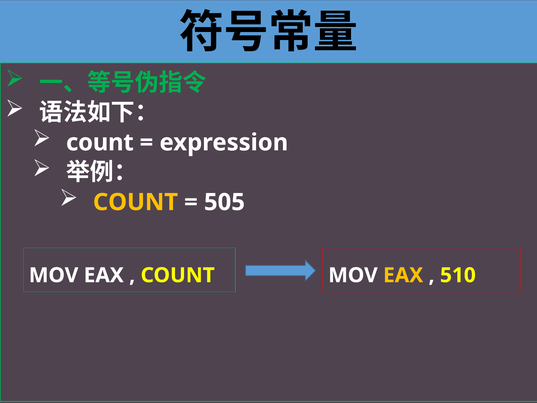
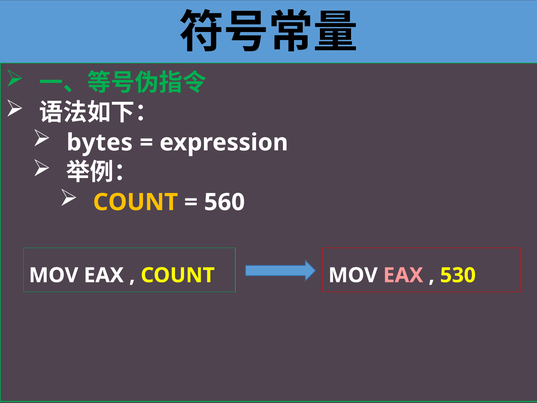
count: count -> bytes (100, 142)
505: 505 -> 560 (224, 202)
EAX colour: yellow -> pink (403, 275)
510: 510 -> 530 (458, 275)
